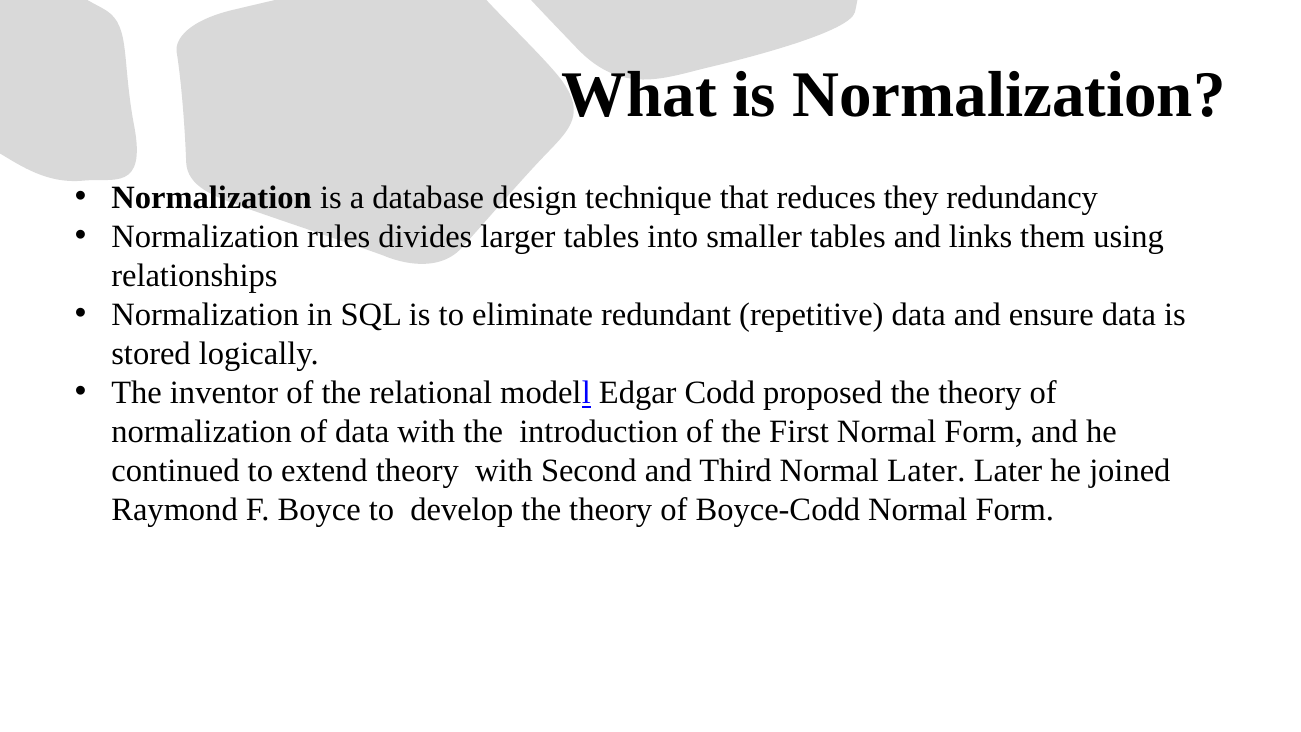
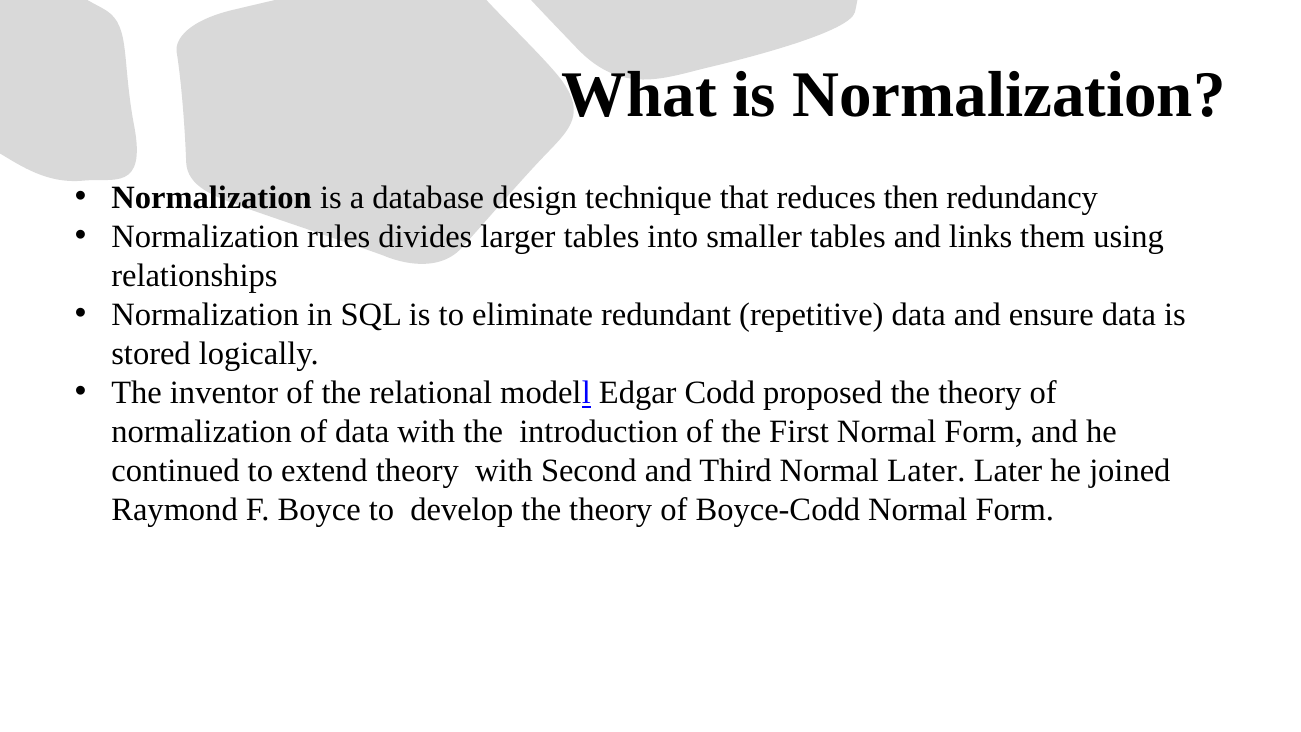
they: they -> then (911, 197)
